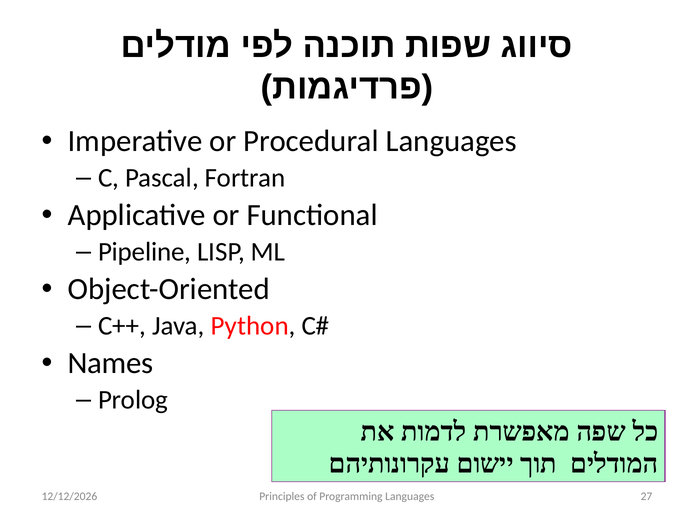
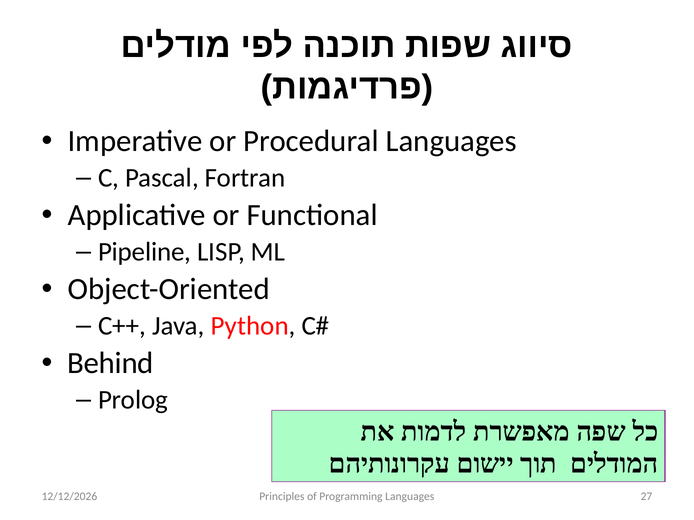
Names: Names -> Behind (111, 364)
